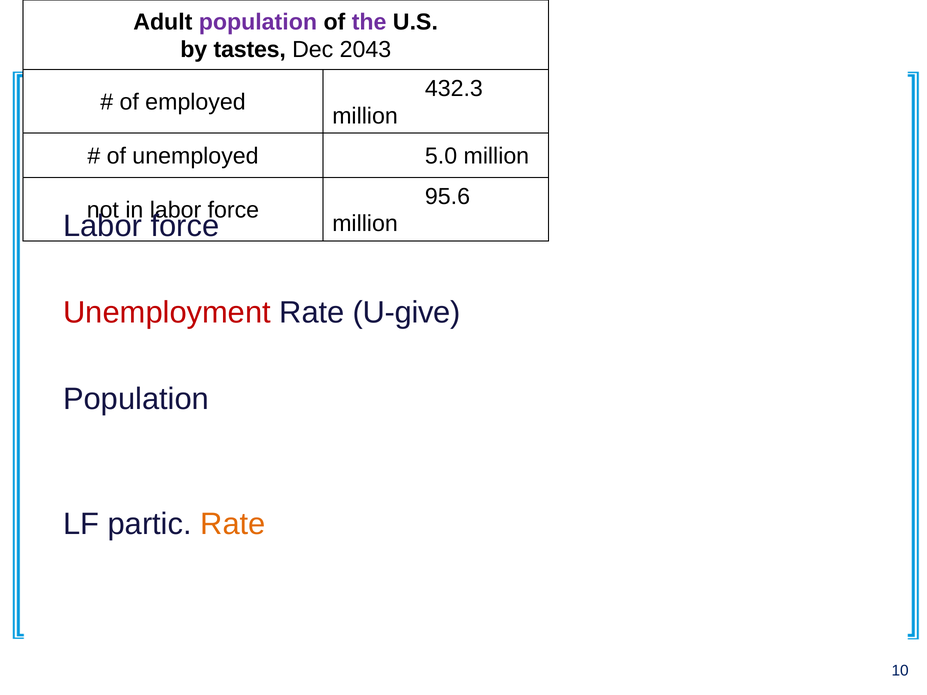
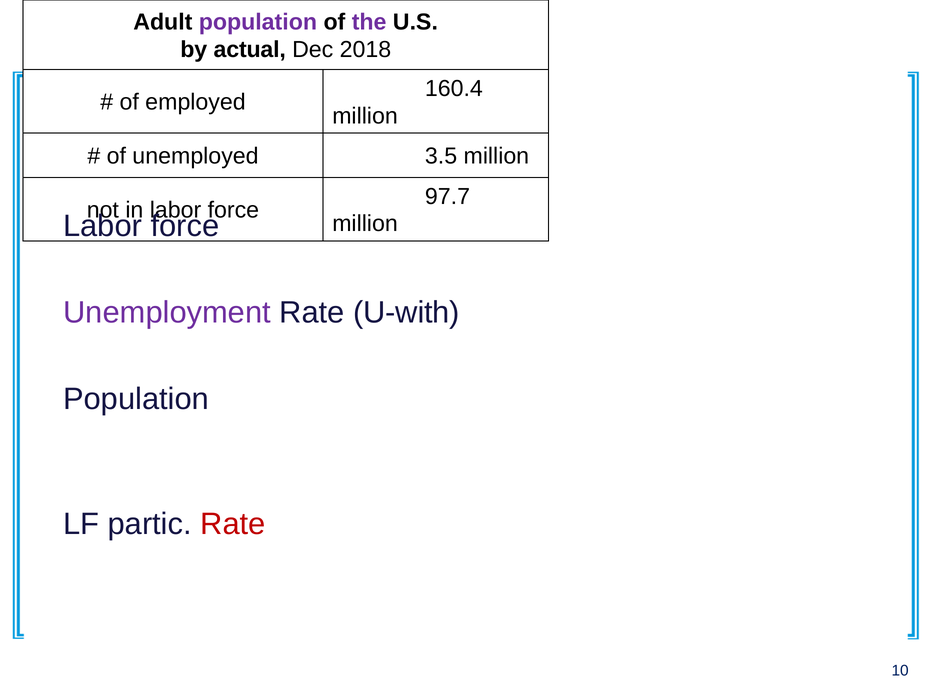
tastes: tastes -> actual (250, 49)
2043: 2043 -> 2018 (365, 49)
432.3: 432.3 -> 160.4 (454, 89)
5.0: 5.0 -> 3.5 (441, 156)
95.6: 95.6 -> 97.7 (448, 197)
Unemployment colour: red -> purple (167, 313)
U-give: U-give -> U-with (406, 313)
Rate colour: orange -> red (233, 524)
